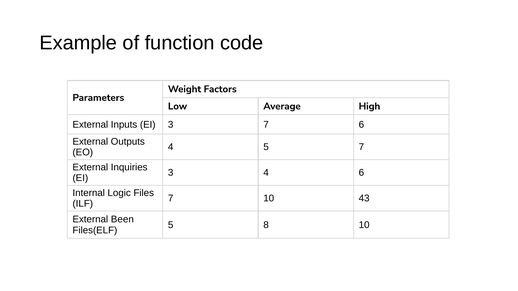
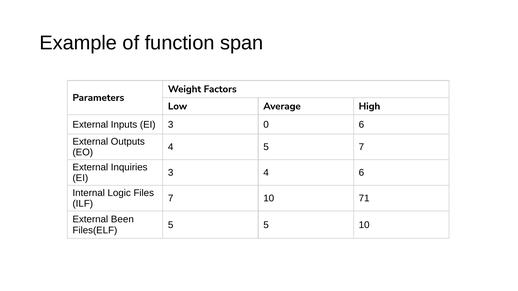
code: code -> span (242, 43)
3 7: 7 -> 0 (266, 125)
43: 43 -> 71 (364, 199)
5 8: 8 -> 5 (266, 225)
